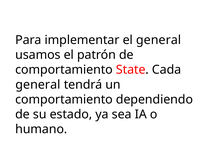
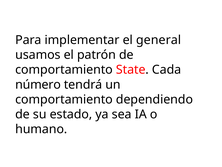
general: general -> número (38, 84)
